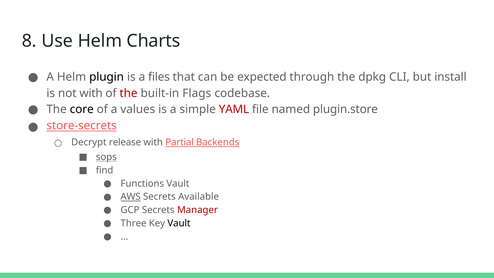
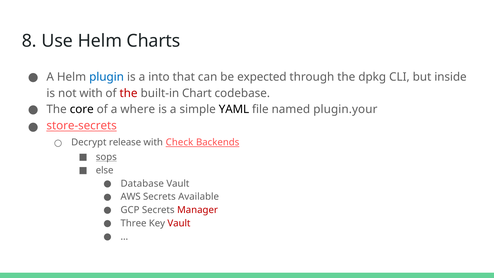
plugin colour: black -> blue (107, 77)
files: files -> into (159, 77)
install: install -> inside (451, 77)
Flags: Flags -> Chart (197, 93)
values: values -> where (138, 109)
YAML colour: red -> black (234, 109)
plugin.store: plugin.store -> plugin.your (345, 109)
Partial: Partial -> Check (179, 142)
find: find -> else (105, 170)
Functions: Functions -> Database (142, 183)
AWS underline: present -> none (131, 197)
Vault colour: black -> red (179, 223)
